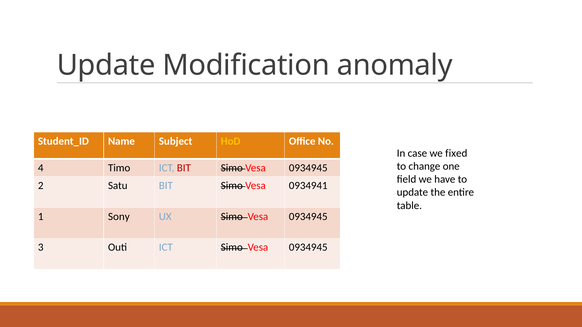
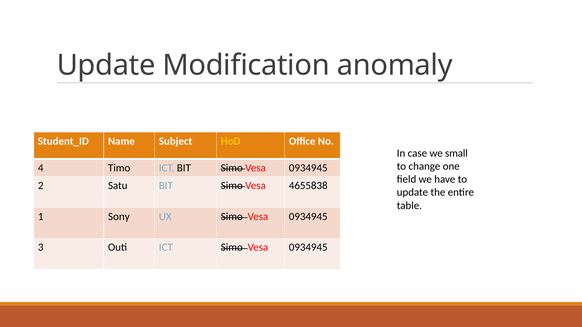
fixed: fixed -> small (456, 153)
BIT colour: red -> black (184, 168)
0934941: 0934941 -> 4655838 (308, 186)
